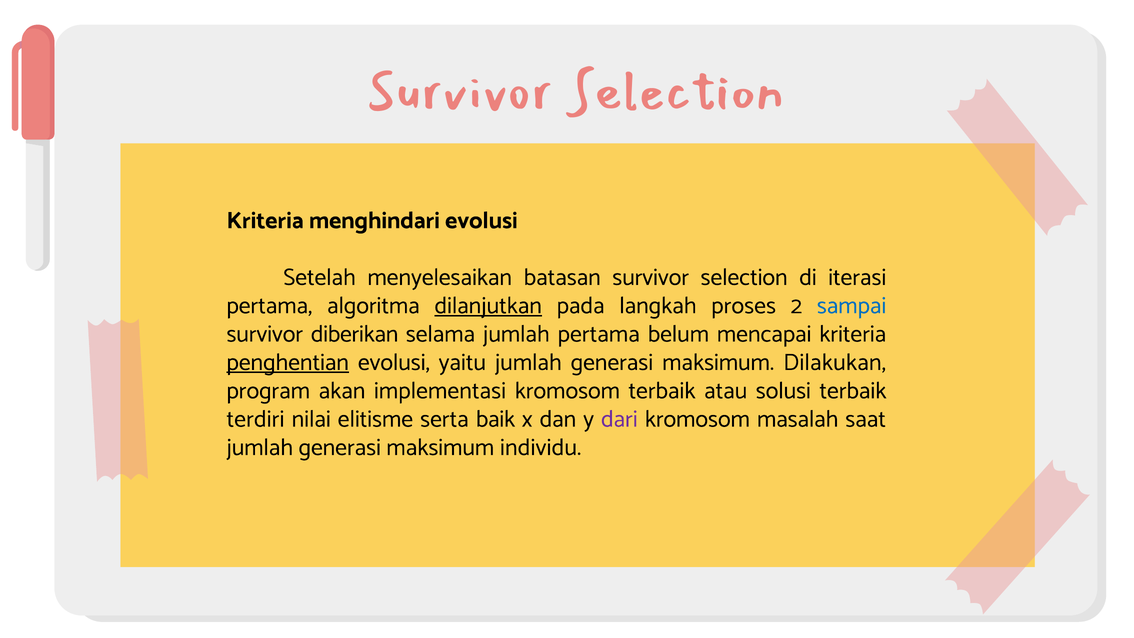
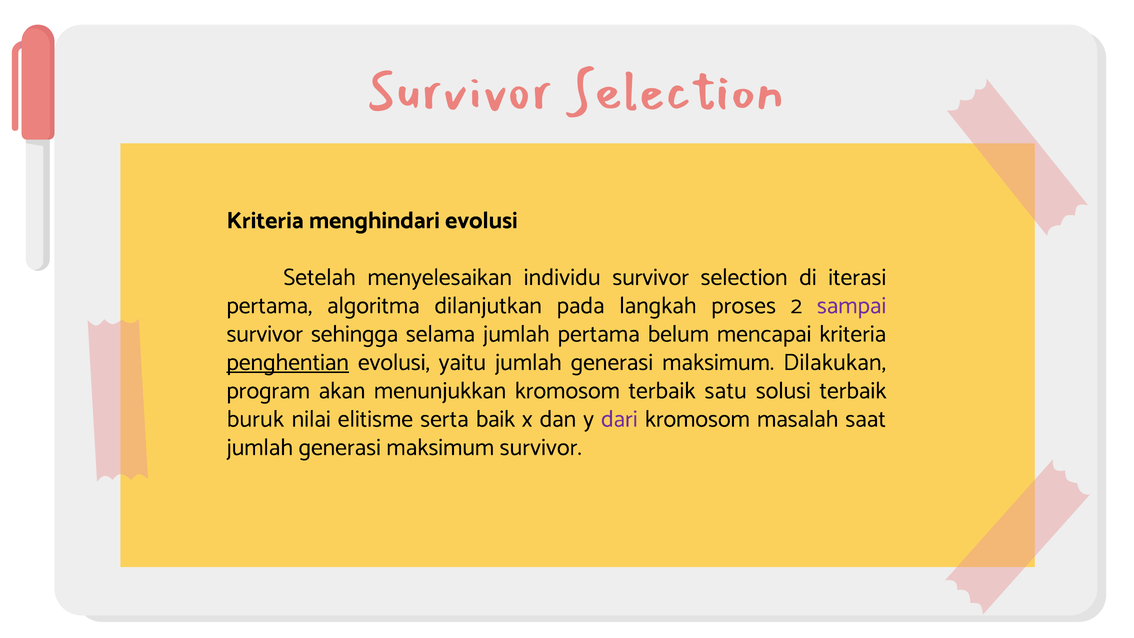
batasan: batasan -> individu (562, 277)
dilanjutkan underline: present -> none (488, 305)
sampai colour: blue -> purple (852, 305)
diberikan: diberikan -> sehingga (355, 334)
implementasi: implementasi -> menunjukkan (440, 390)
atau: atau -> satu (726, 390)
terdiri: terdiri -> buruk (255, 419)
maksimum individu: individu -> survivor (541, 447)
